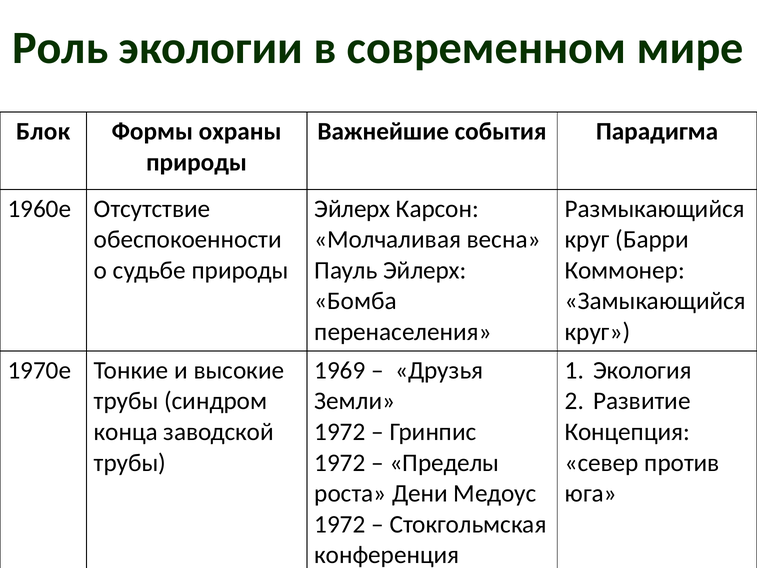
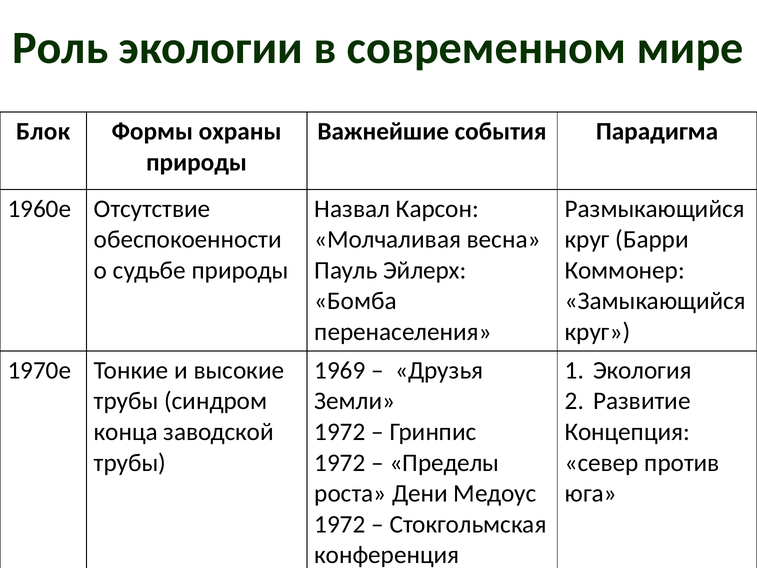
Эйлерх: Эйлерх -> Назвал (352, 209)
